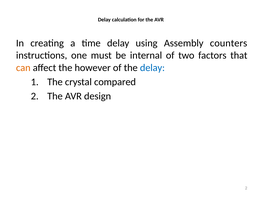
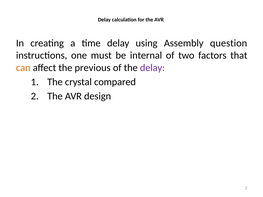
counters: counters -> question (229, 43)
however: however -> previous (93, 68)
delay colour: blue -> purple (152, 68)
